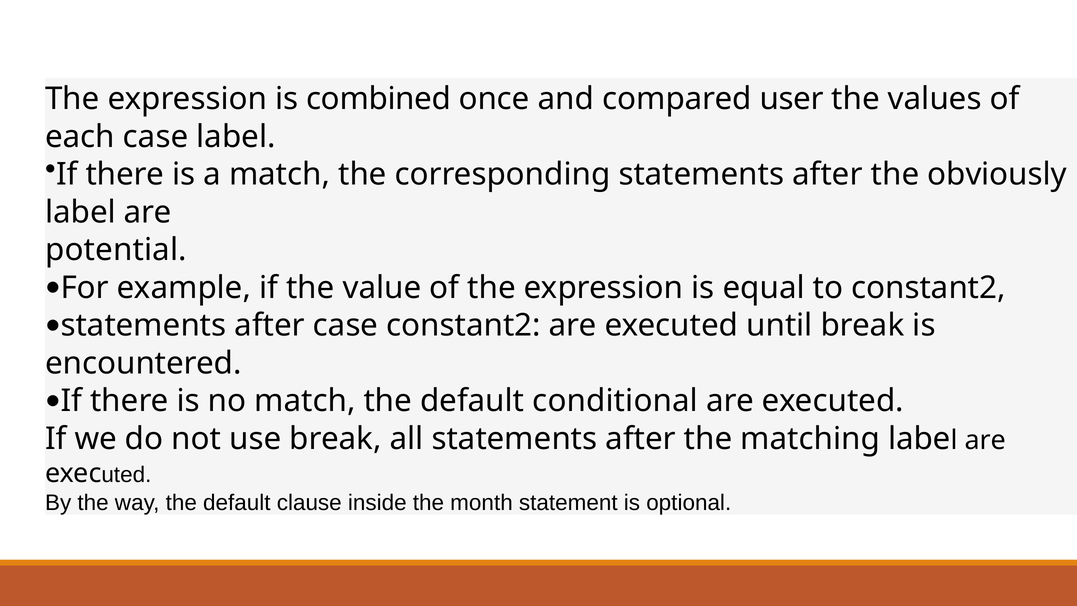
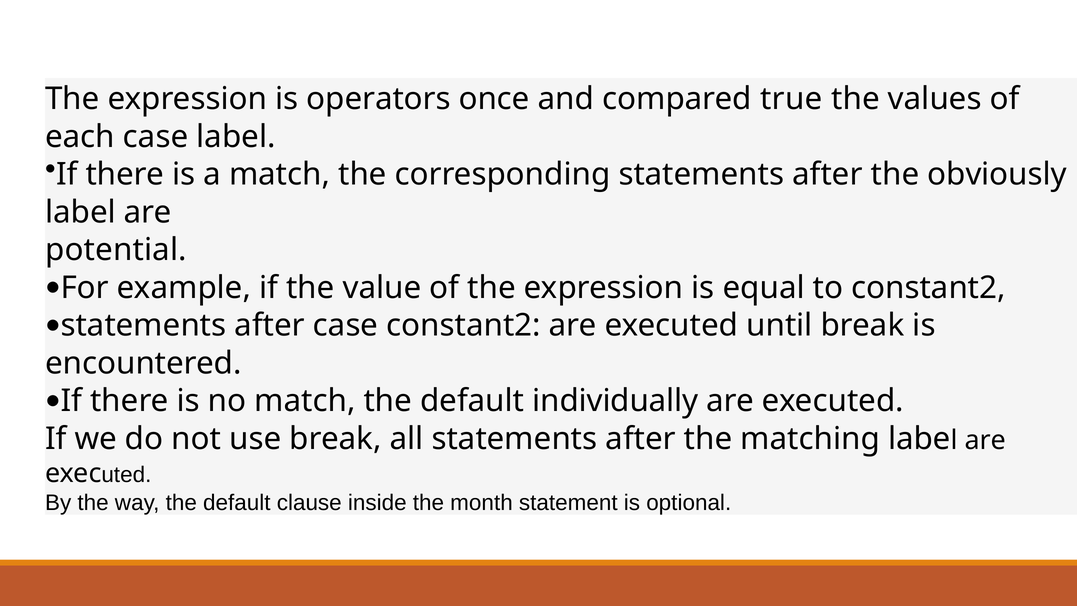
combined: combined -> operators (379, 99)
user: user -> true (791, 99)
conditional: conditional -> individually (615, 401)
